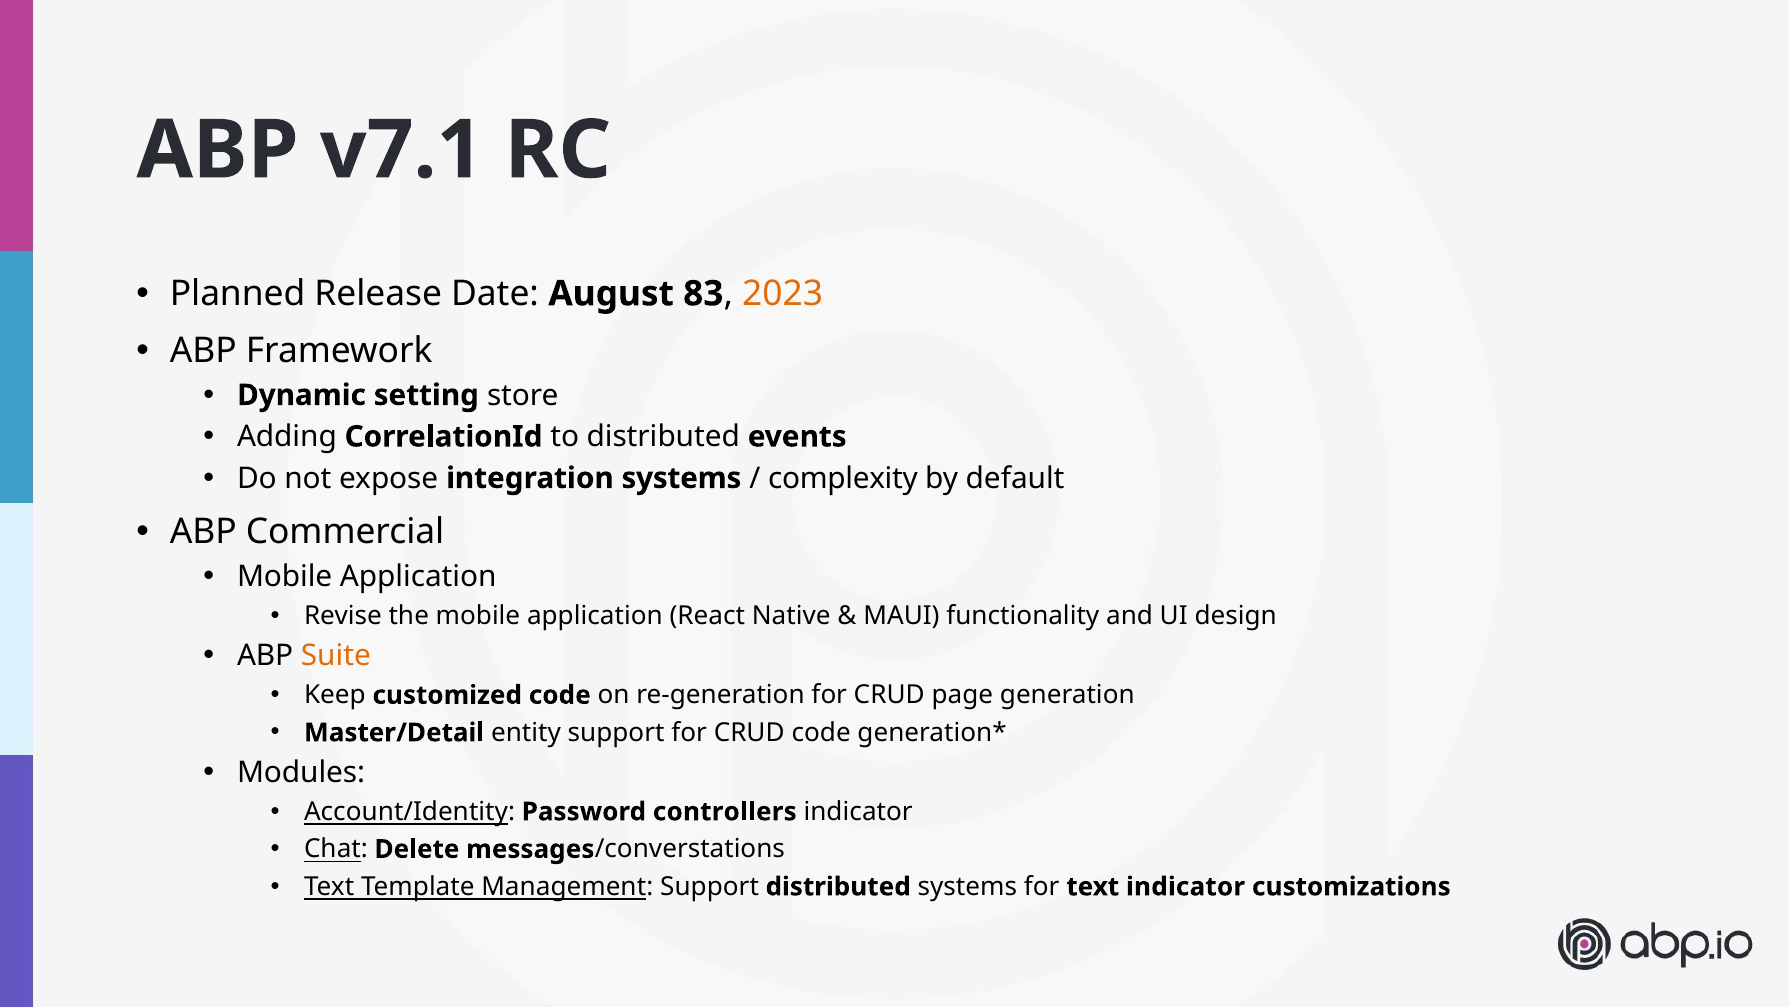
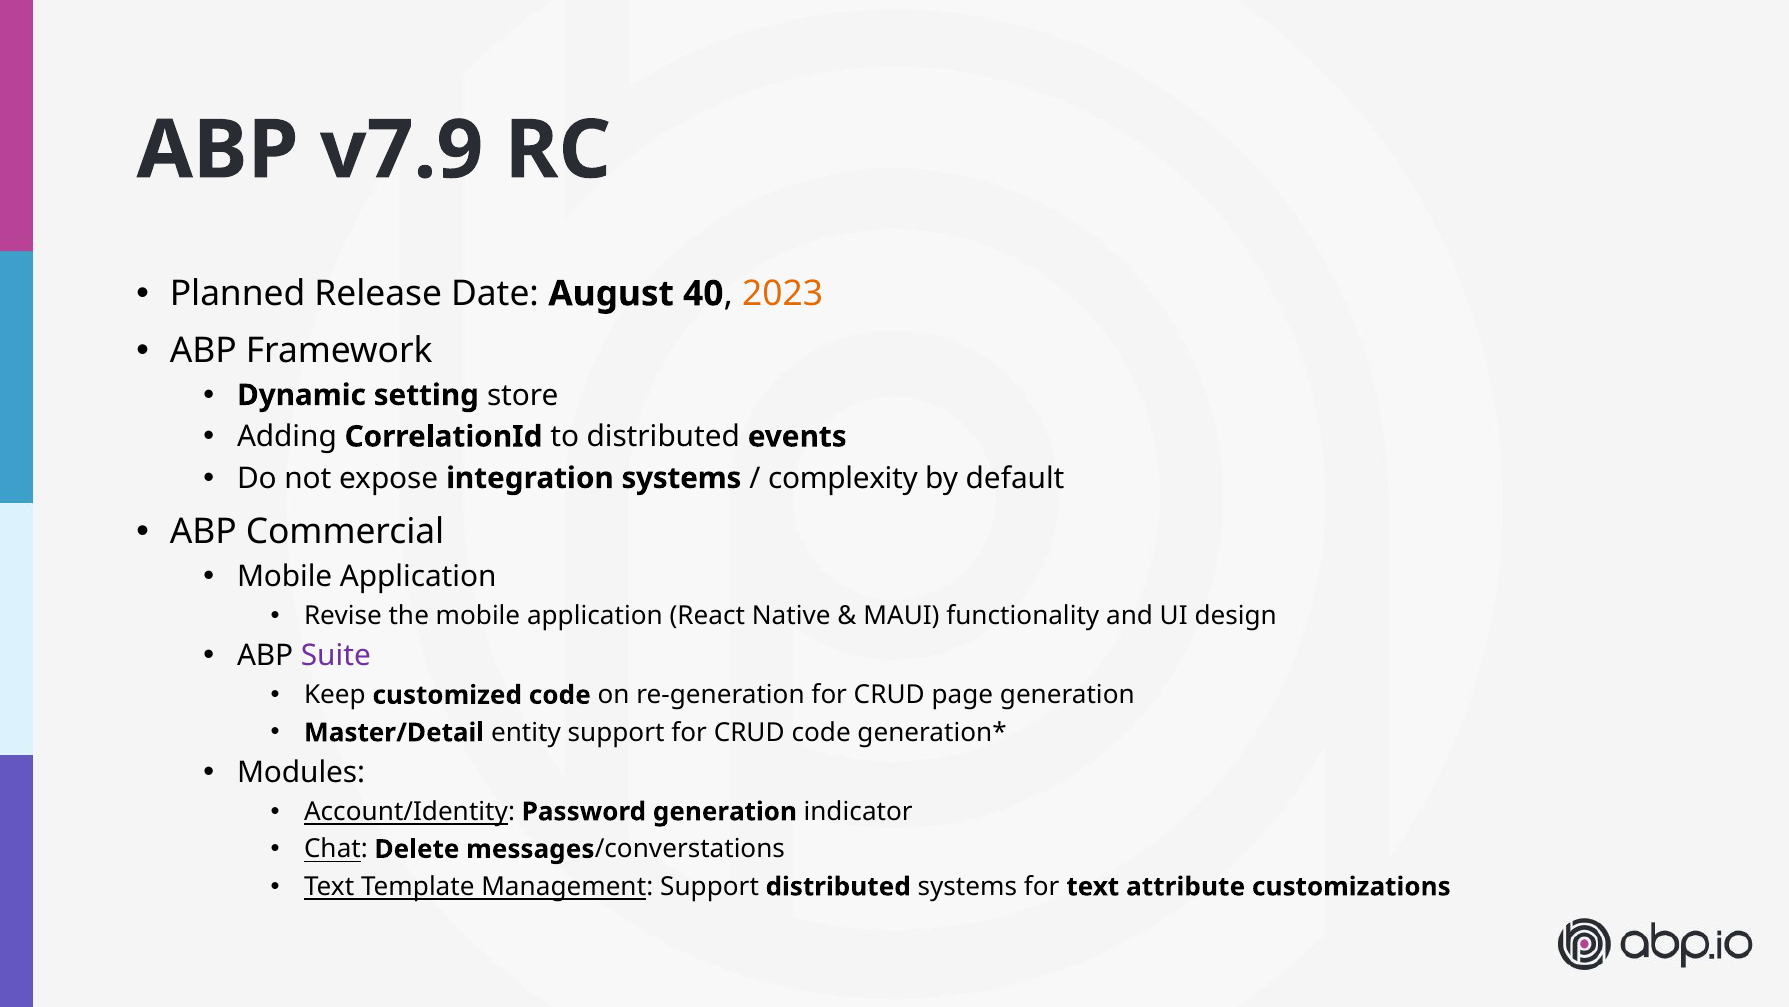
v7.1: v7.1 -> v7.9 (402, 150)
83: 83 -> 40 (703, 293)
Suite colour: orange -> purple (336, 655)
Password controllers: controllers -> generation (725, 811)
text indicator: indicator -> attribute (1186, 886)
